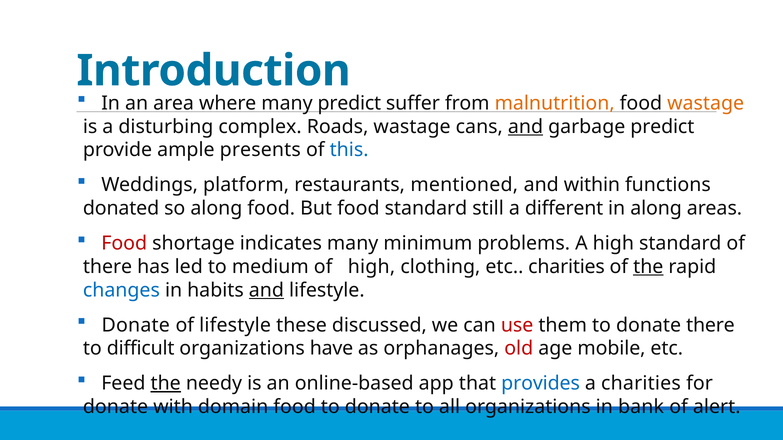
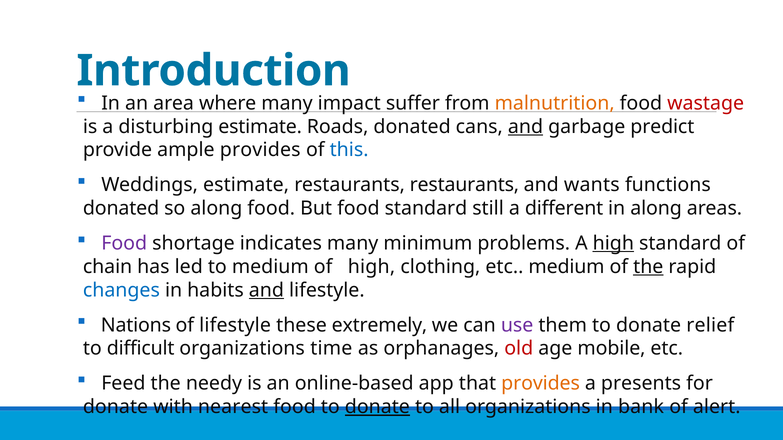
predict: predict -> impact (349, 103)
wastage colour: orange -> red (706, 103)
disturbing complex: complex -> estimate (260, 127)
Roads wastage: wastage -> donated (412, 127)
ample presents: presents -> provides (260, 150)
Weddings platform: platform -> estimate (246, 185)
restaurants mentioned: mentioned -> restaurants (464, 185)
within: within -> wants (592, 185)
Food colour: red -> purple (124, 243)
high underline: none -> present (613, 243)
there: there -> chain (108, 267)
etc charities: charities -> medium (567, 267)
Donate: Donate -> Nations (136, 325)
discussed: discussed -> extremely (379, 325)
use colour: red -> purple (517, 325)
donate there: there -> relief (710, 325)
have: have -> time (331, 349)
the underline: present -> none (166, 384)
provides colour: blue -> orange (541, 384)
a charities: charities -> presents (641, 384)
domain: domain -> nearest (233, 407)
donate underline: none -> present (377, 407)
